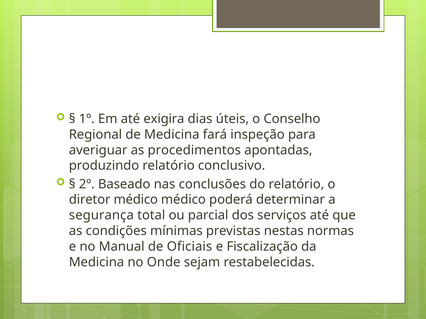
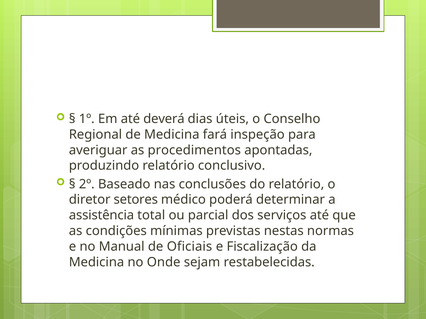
exigira: exigira -> deverá (164, 119)
diretor médico: médico -> setores (136, 200)
segurança: segurança -> assistência (101, 216)
